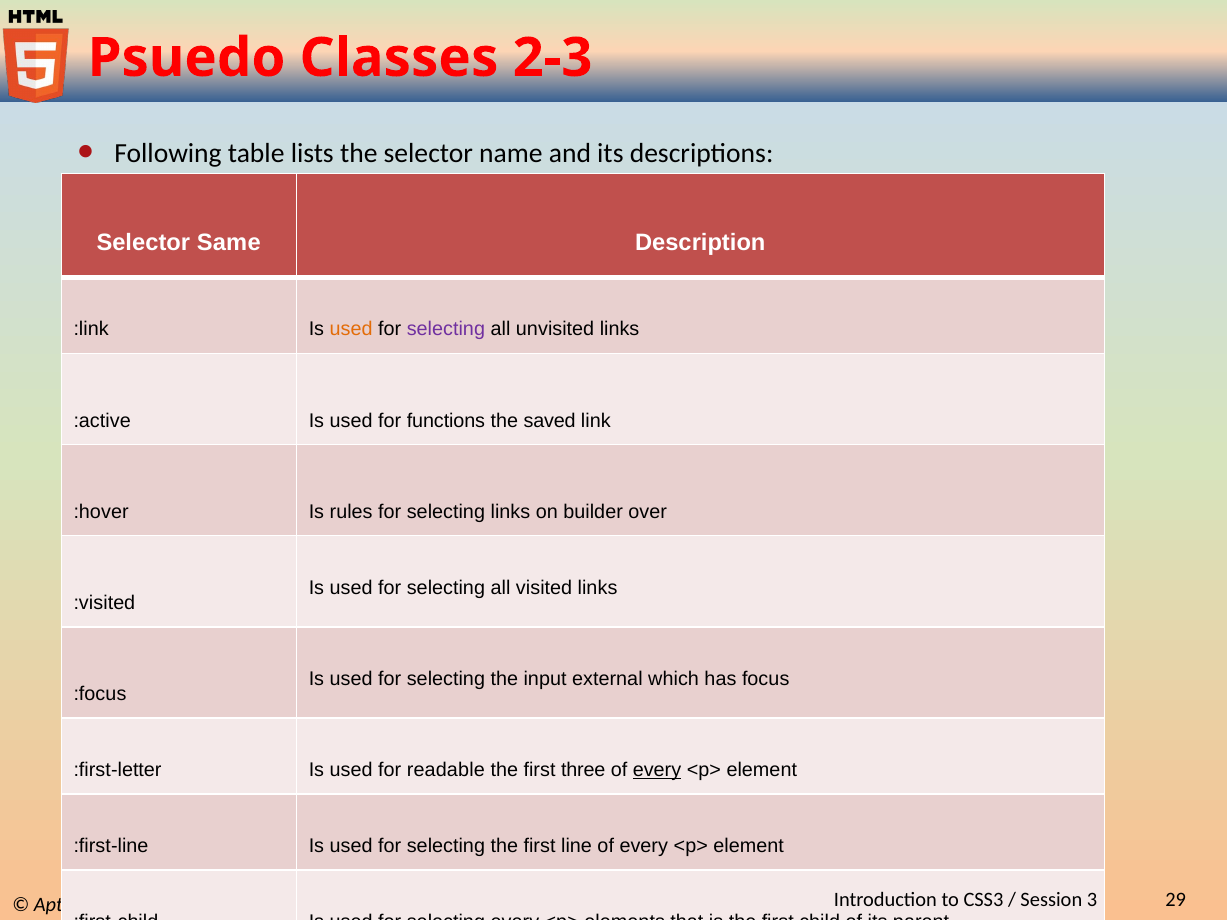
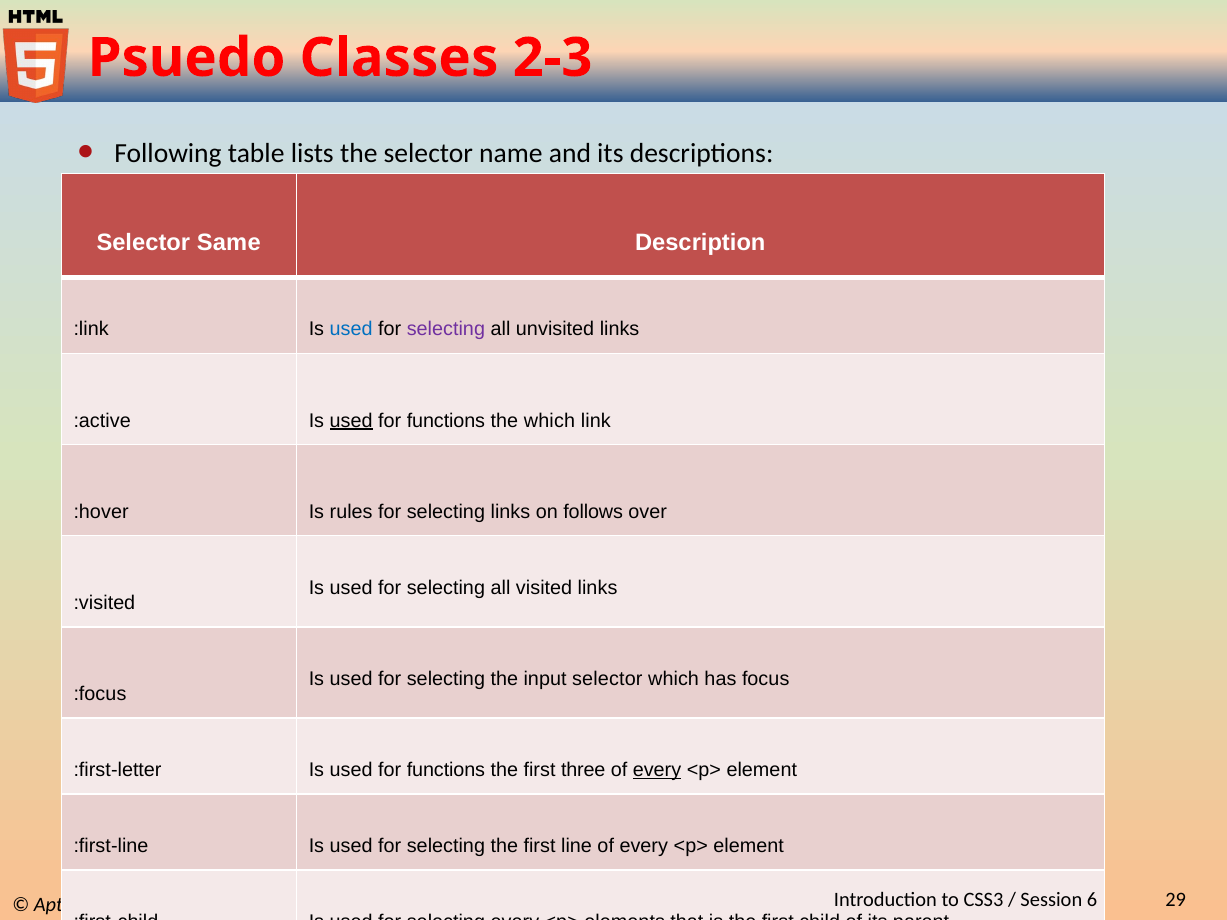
used colour: orange -> blue (351, 329)
used underline: none -> present (351, 421)
the saved: saved -> which (549, 421)
builder: builder -> follows (593, 512)
input external: external -> selector (607, 679)
readable: readable -> functions (446, 770)
3: 3 -> 6 (1092, 900)
